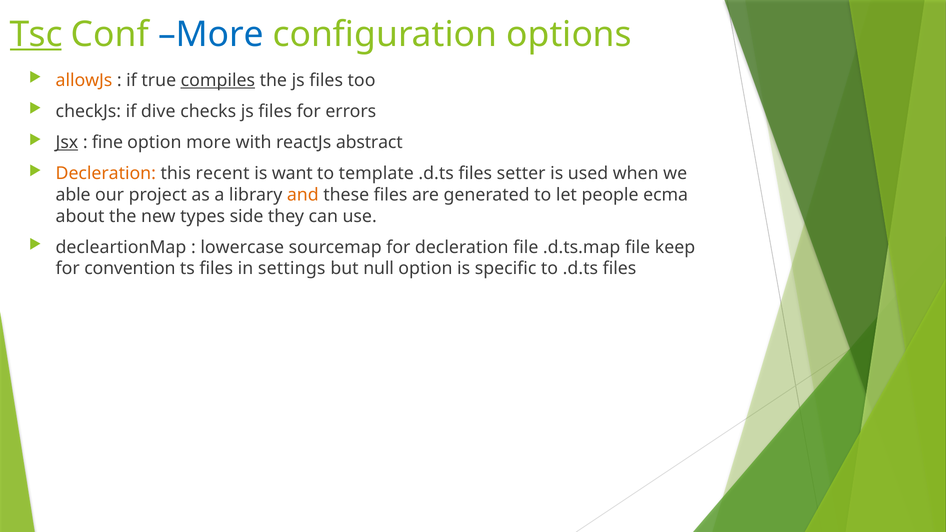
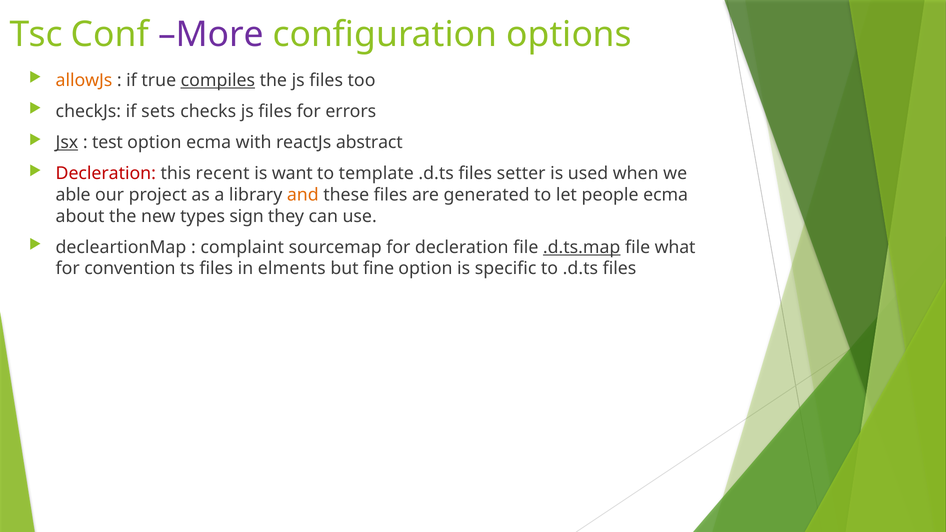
Tsc underline: present -> none (36, 34)
More colour: blue -> purple (211, 34)
dive: dive -> sets (158, 111)
fine: fine -> test (108, 143)
option more: more -> ecma (209, 143)
Decleration colour: orange -> red (106, 174)
side: side -> sign (247, 216)
lowercase: lowercase -> complaint (242, 247)
.d.ts.map underline: none -> present (582, 247)
keep: keep -> what (675, 247)
settings: settings -> elments (292, 269)
null: null -> fine (379, 269)
